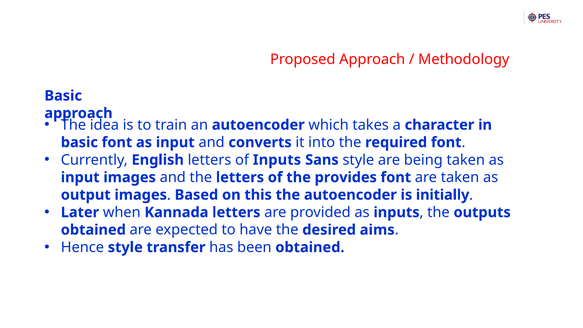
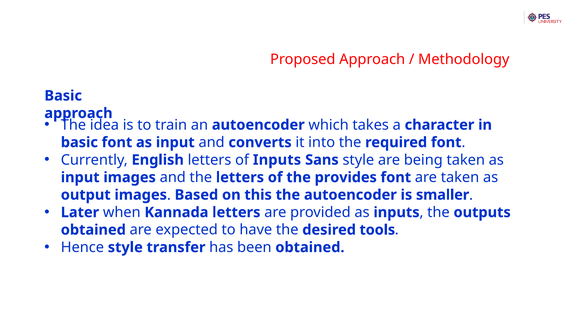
initially: initially -> smaller (443, 195)
aims: aims -> tools (377, 230)
